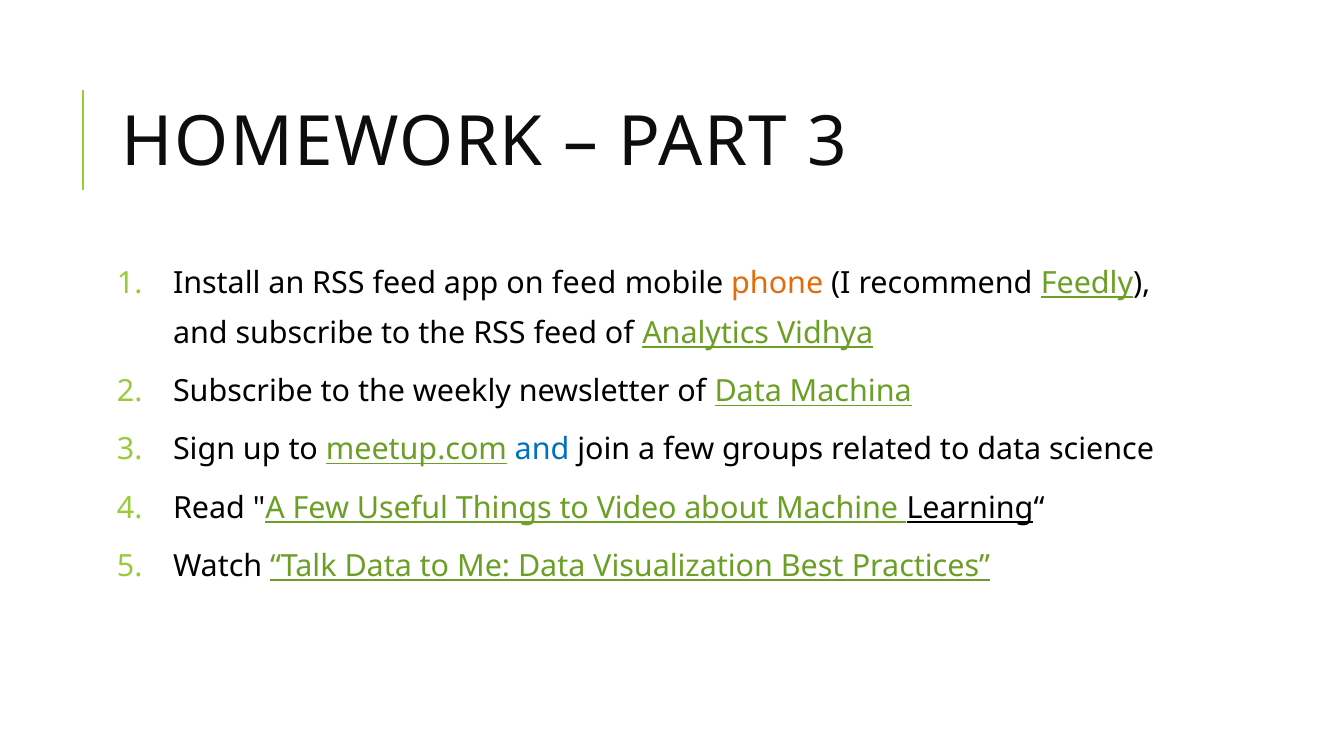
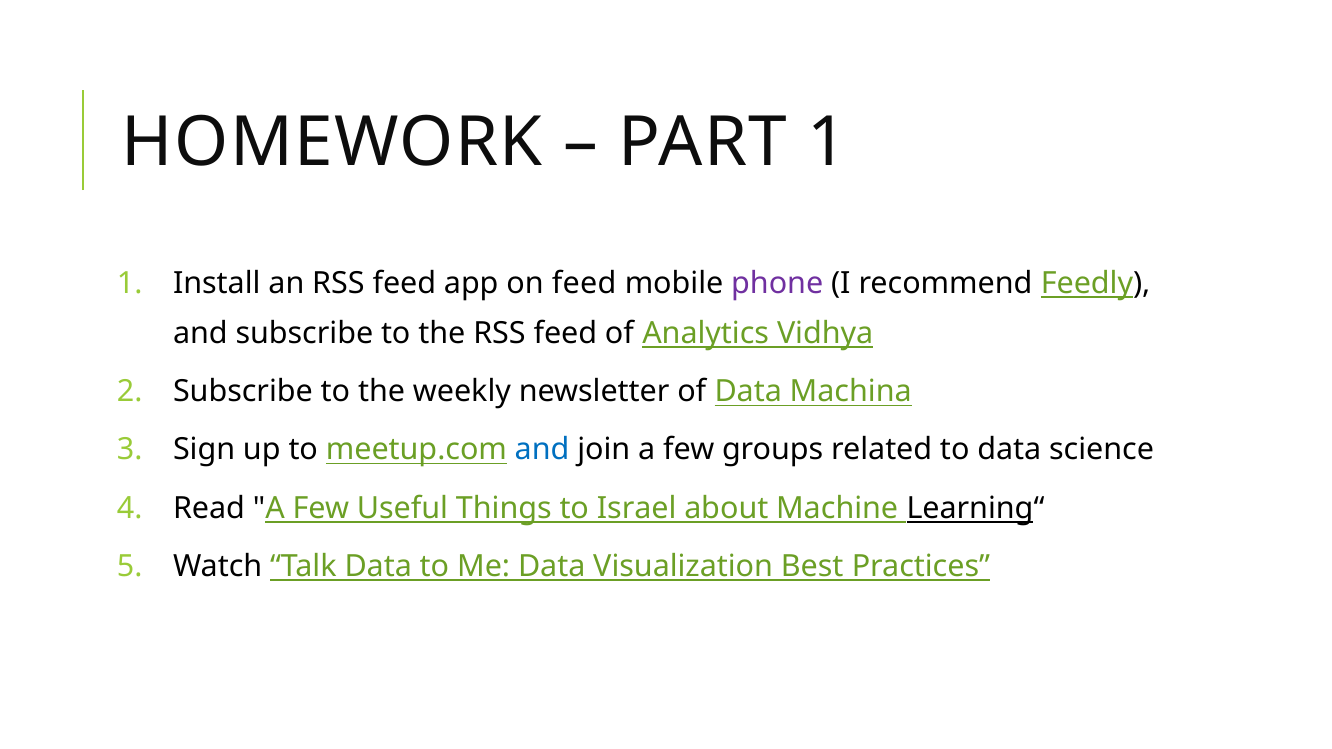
PART 3: 3 -> 1 (828, 143)
phone colour: orange -> purple (777, 283)
Video: Video -> Israel (637, 508)
